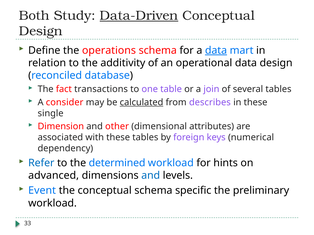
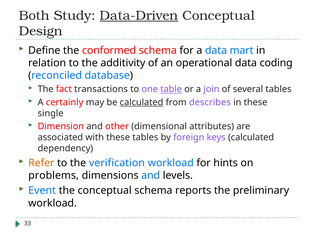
operations: operations -> conformed (109, 50)
data underline: present -> none (216, 50)
data design: design -> coding (276, 63)
table underline: none -> present (171, 89)
consider: consider -> certainly (65, 103)
keys numerical: numerical -> calculated (251, 138)
Refer colour: blue -> orange (41, 163)
determined: determined -> verification (117, 163)
advanced: advanced -> problems (54, 176)
specific: specific -> reports (193, 191)
